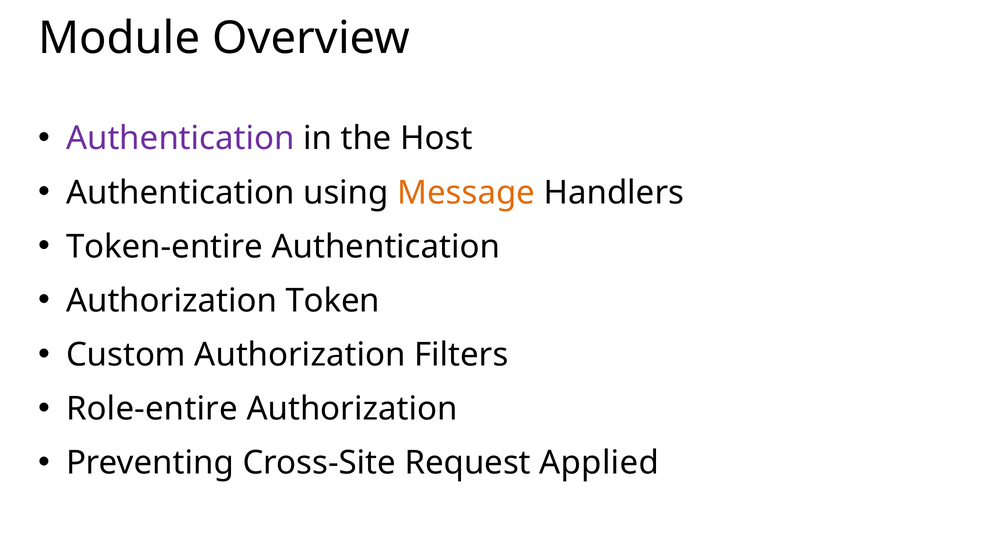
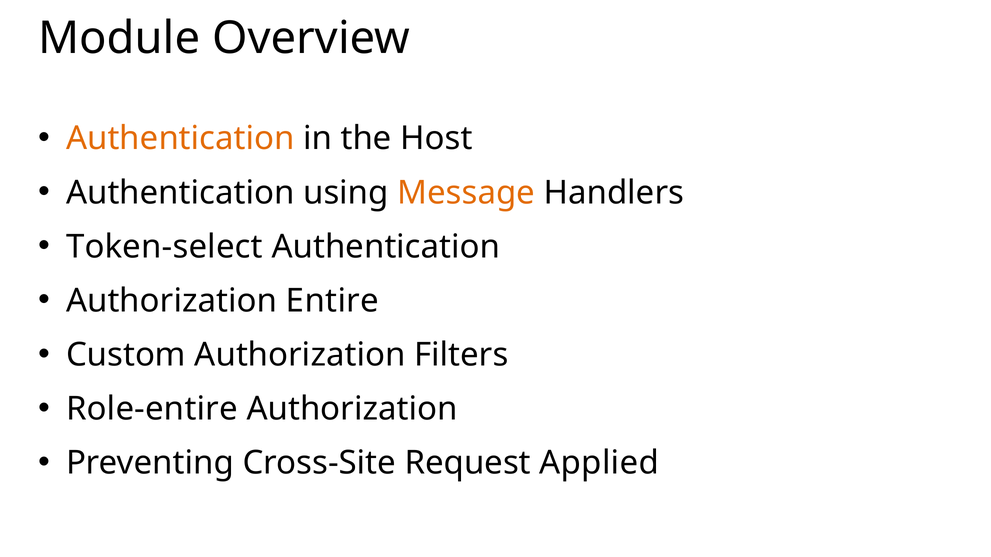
Authentication colour: purple -> orange (180, 139)
Token-entire: Token-entire -> Token-select (164, 247)
Token: Token -> Entire (332, 301)
